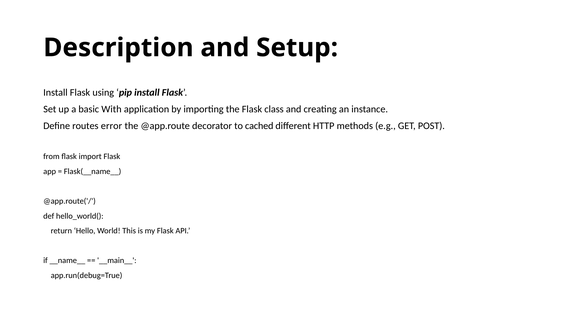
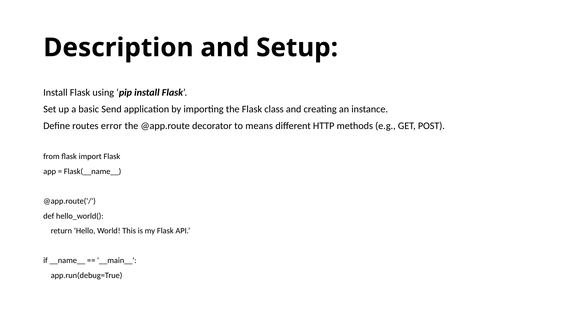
With: With -> Send (112, 109)
cached: cached -> means (259, 126)
